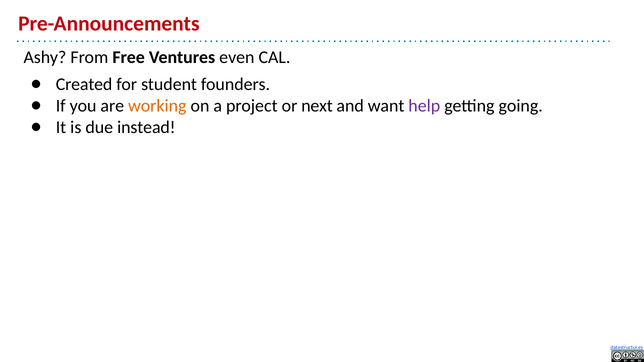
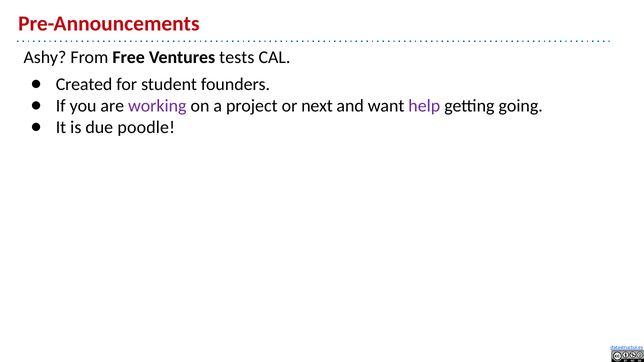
even: even -> tests (237, 58)
working colour: orange -> purple (157, 106)
instead: instead -> poodle (146, 127)
